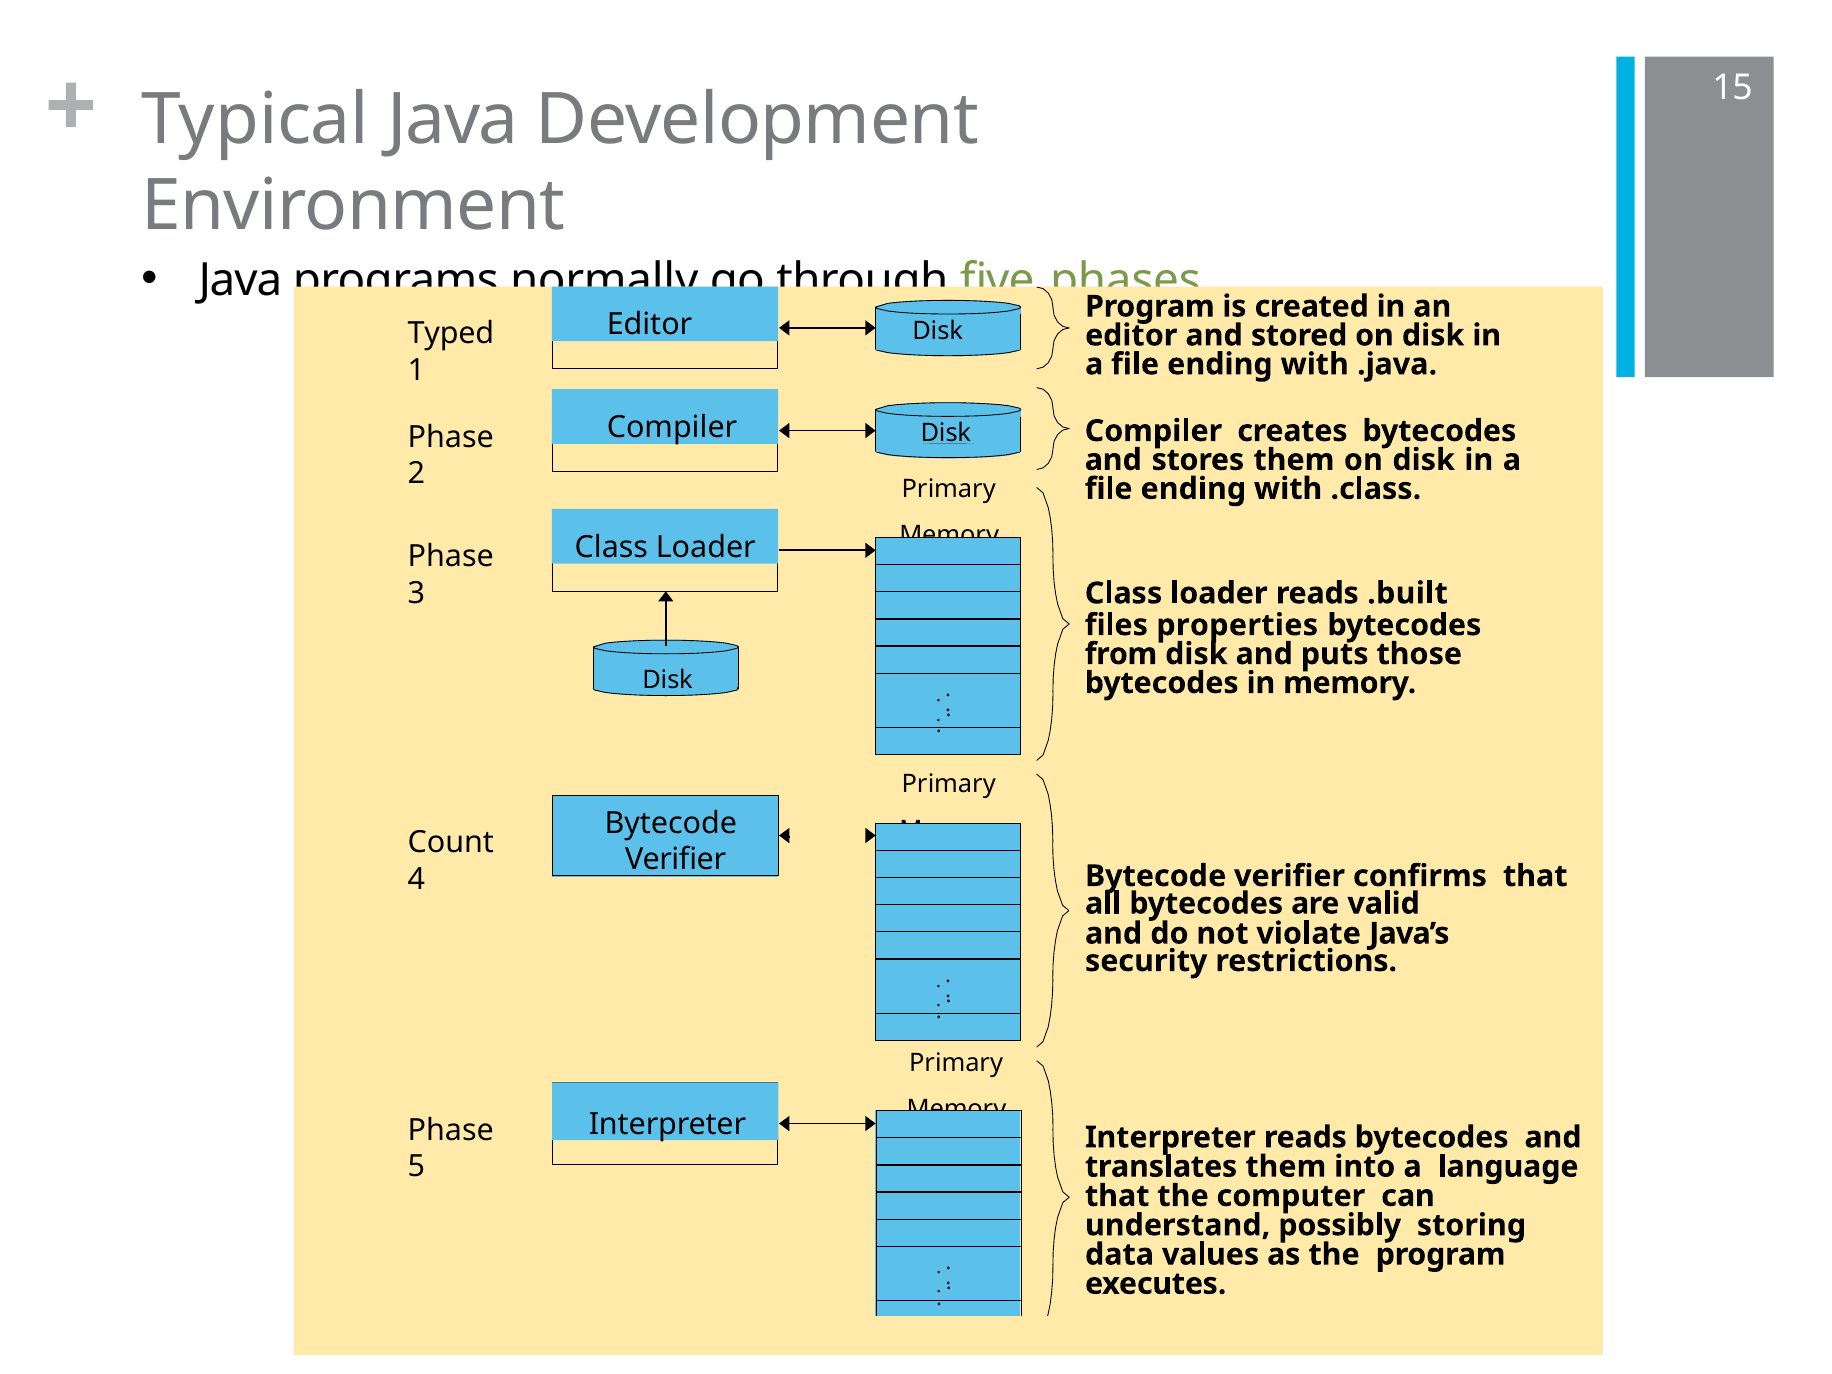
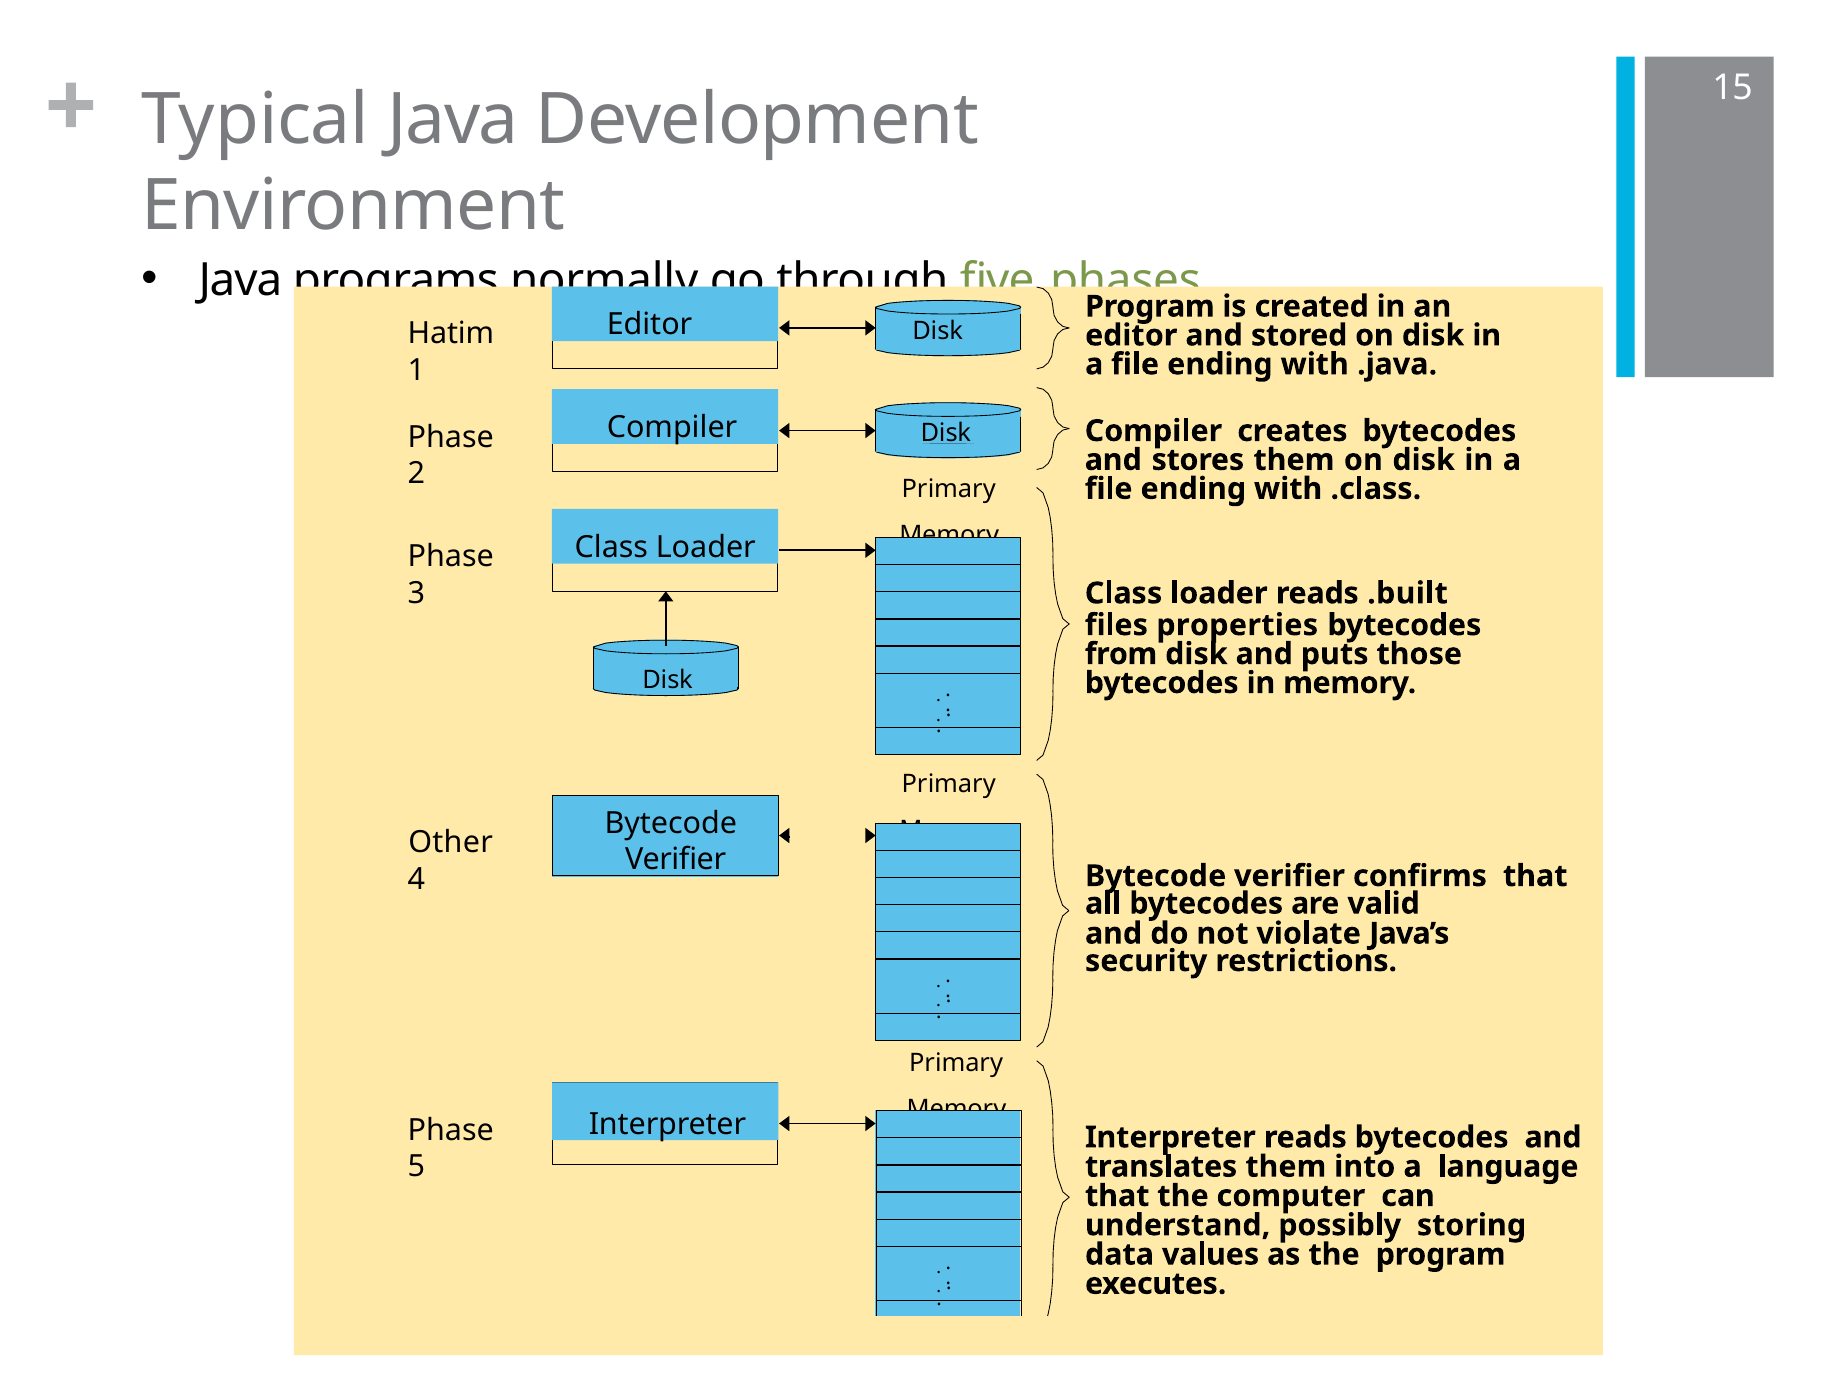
Typed: Typed -> Hatim (451, 333)
Count: Count -> Other (451, 842)
